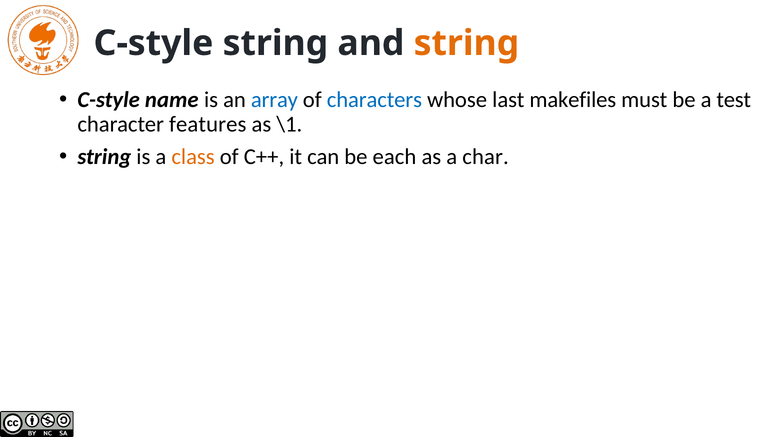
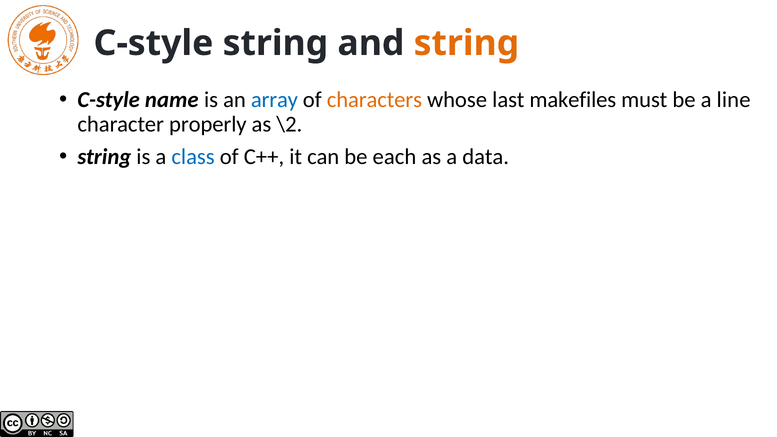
characters colour: blue -> orange (374, 100)
test: test -> line (734, 100)
features: features -> properly (208, 124)
\1: \1 -> \2 (289, 124)
class colour: orange -> blue (193, 157)
char: char -> data (486, 157)
